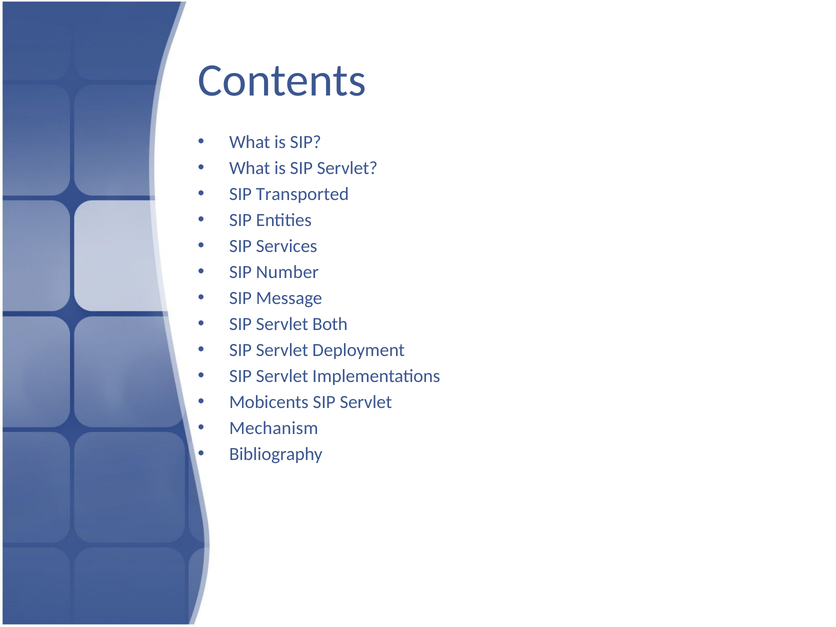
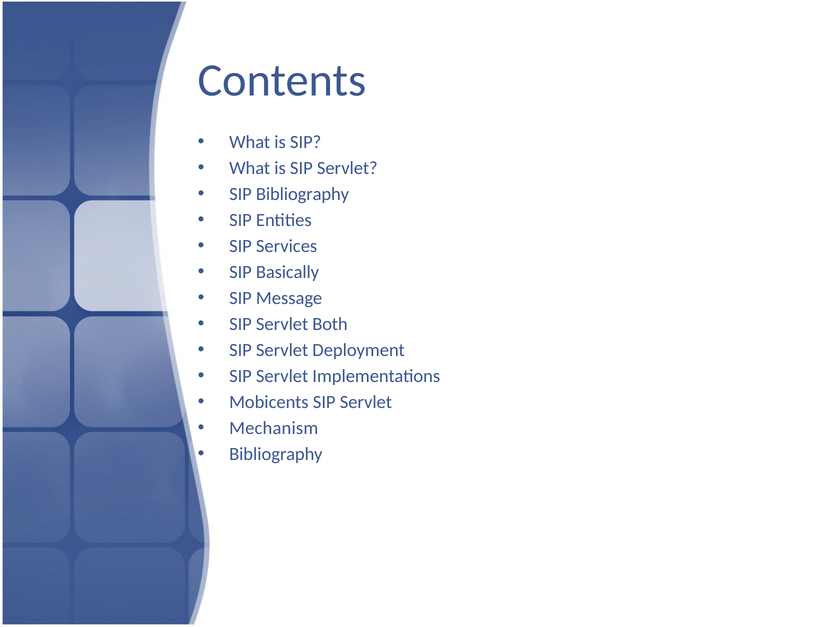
SIP Transported: Transported -> Bibliography (303, 194)
Number: Number -> Basically (288, 272)
